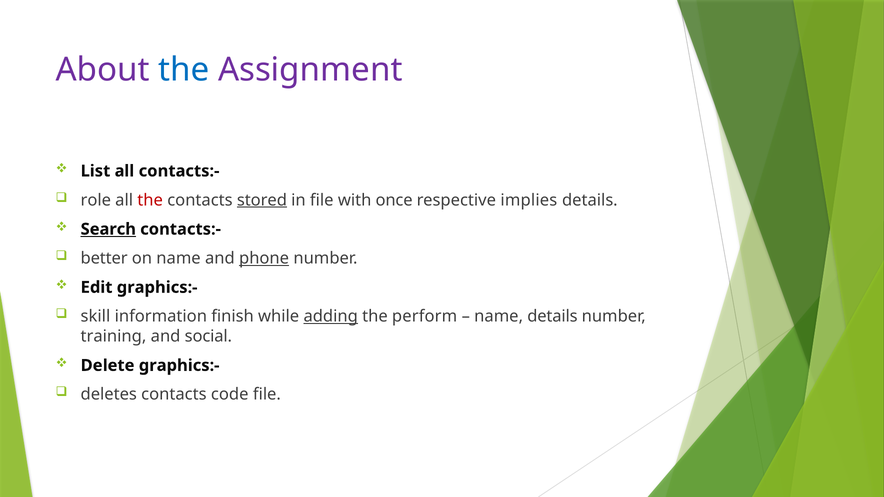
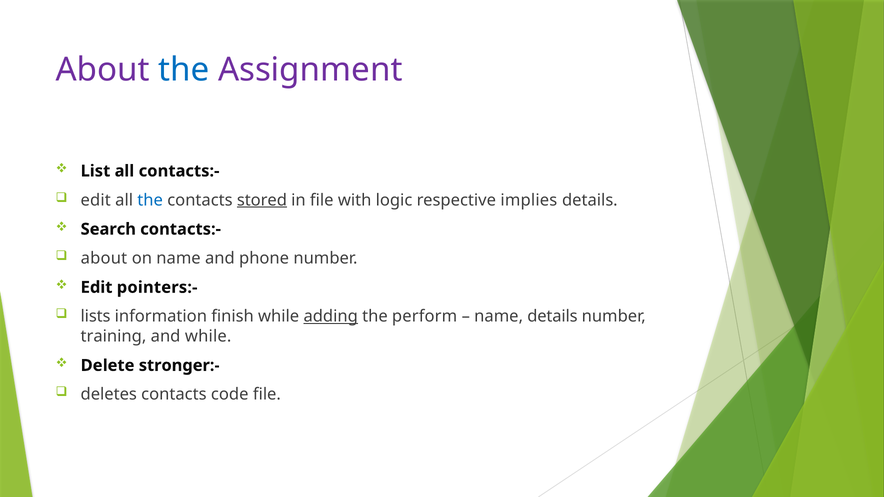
role: role -> edit (96, 200)
the colour: red -> blue (150, 200)
once: once -> logic (394, 200)
Search underline: present -> none (108, 229)
better: better -> about (104, 258)
phone underline: present -> none (264, 258)
Edit graphics:-: graphics:- -> pointers:- (157, 288)
skill: skill -> lists (96, 317)
and social: social -> while (208, 336)
Delete graphics:-: graphics:- -> stronger:- (179, 366)
